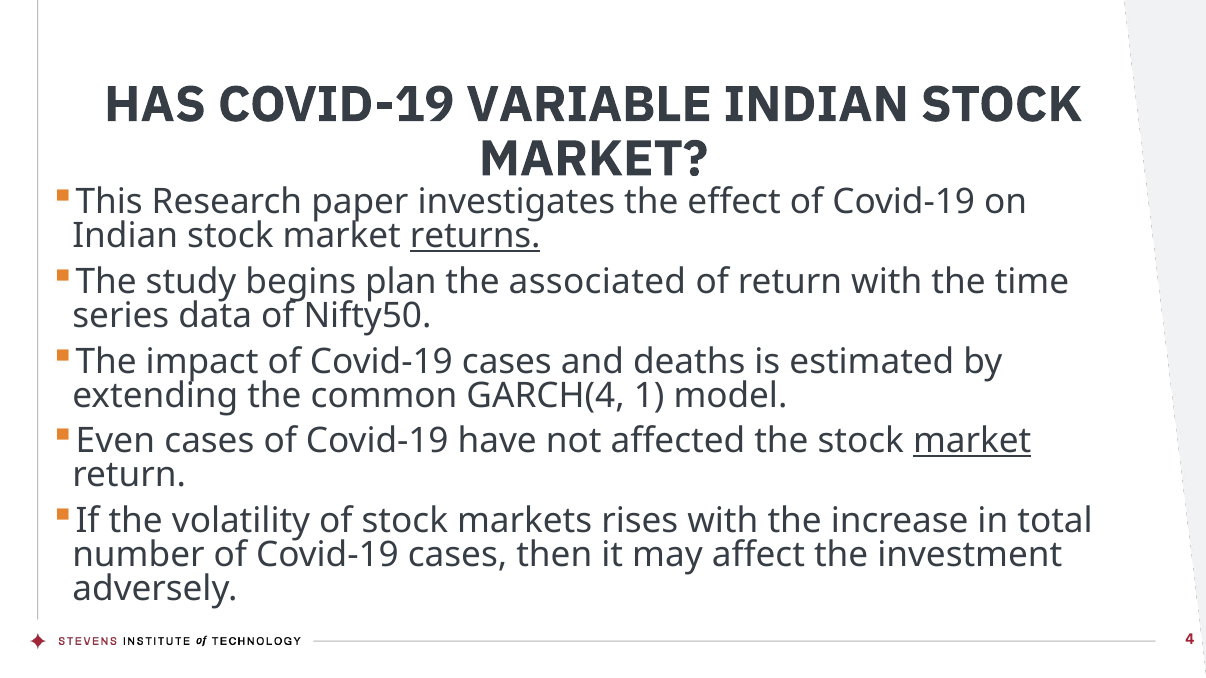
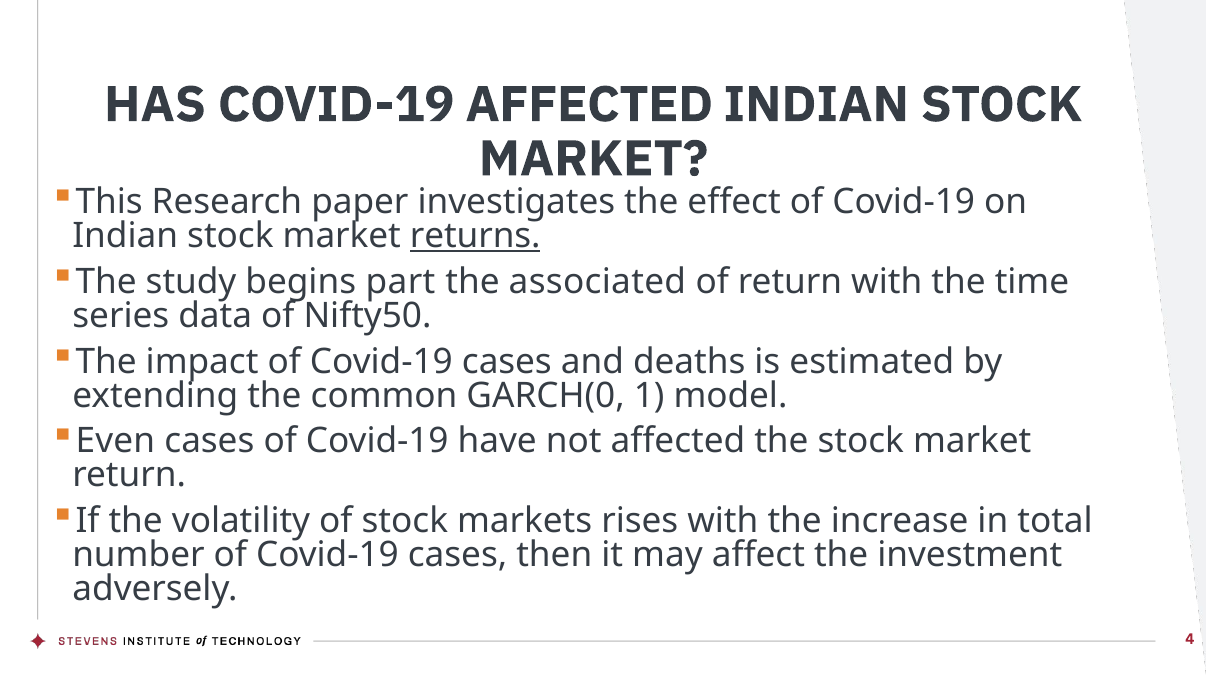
COVID-19 VARIABLE: VARIABLE -> AFFECTED (589, 105)
plan: plan -> part (401, 282)
GARCH(4: GARCH(4 -> GARCH(0 (546, 396)
market underline: present -> none (972, 441)
